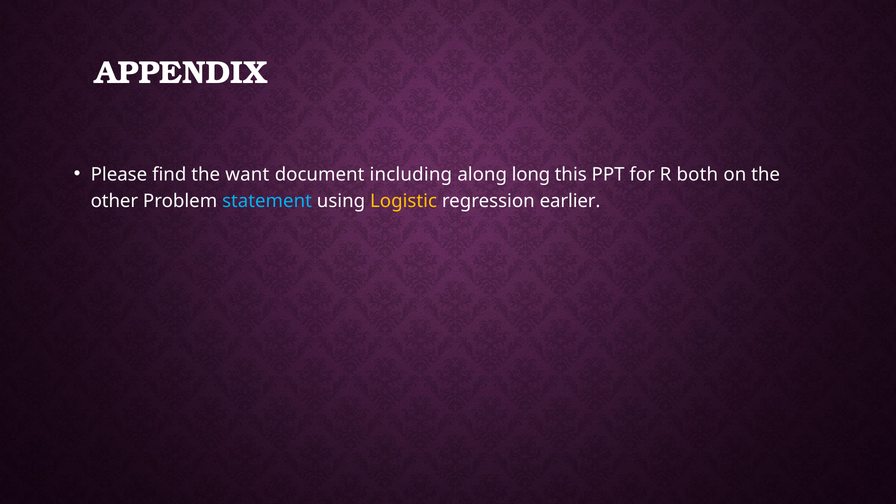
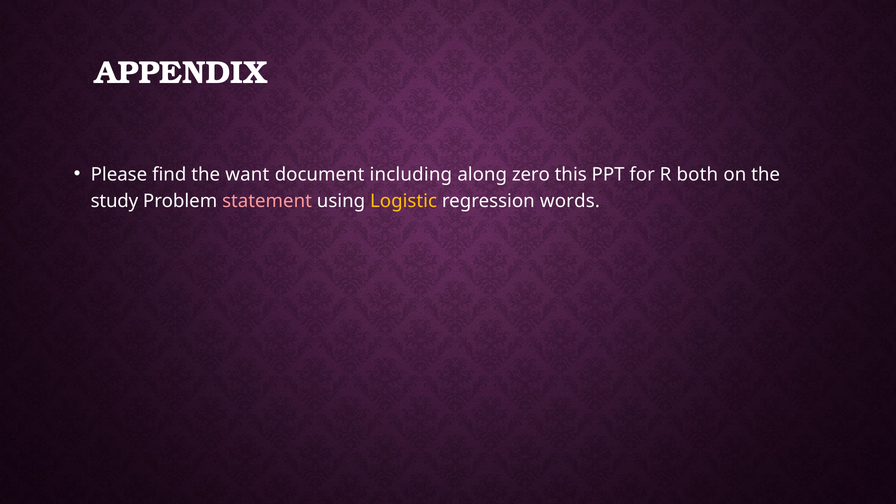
long: long -> zero (531, 174)
other: other -> study (114, 201)
statement colour: light blue -> pink (267, 201)
earlier: earlier -> words (570, 201)
